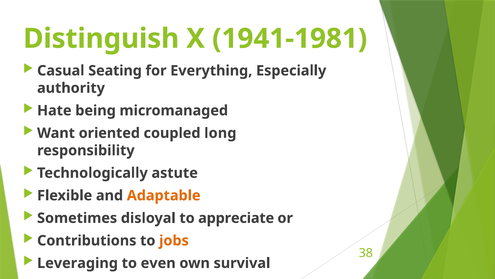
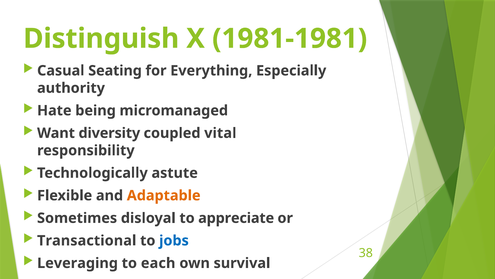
1941-1981: 1941-1981 -> 1981-1981 (290, 39)
oriented: oriented -> diversity (109, 133)
long: long -> vital (220, 133)
Contributions: Contributions -> Transactional (87, 240)
jobs colour: orange -> blue (174, 240)
even: even -> each (158, 263)
